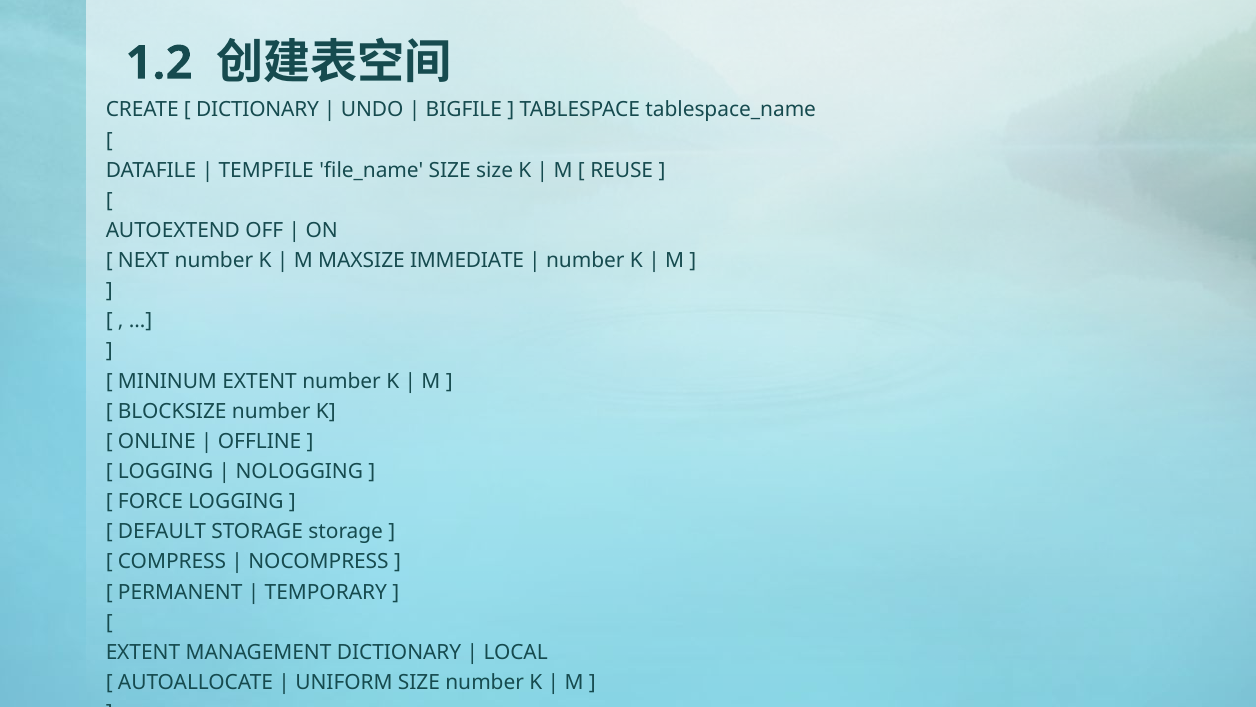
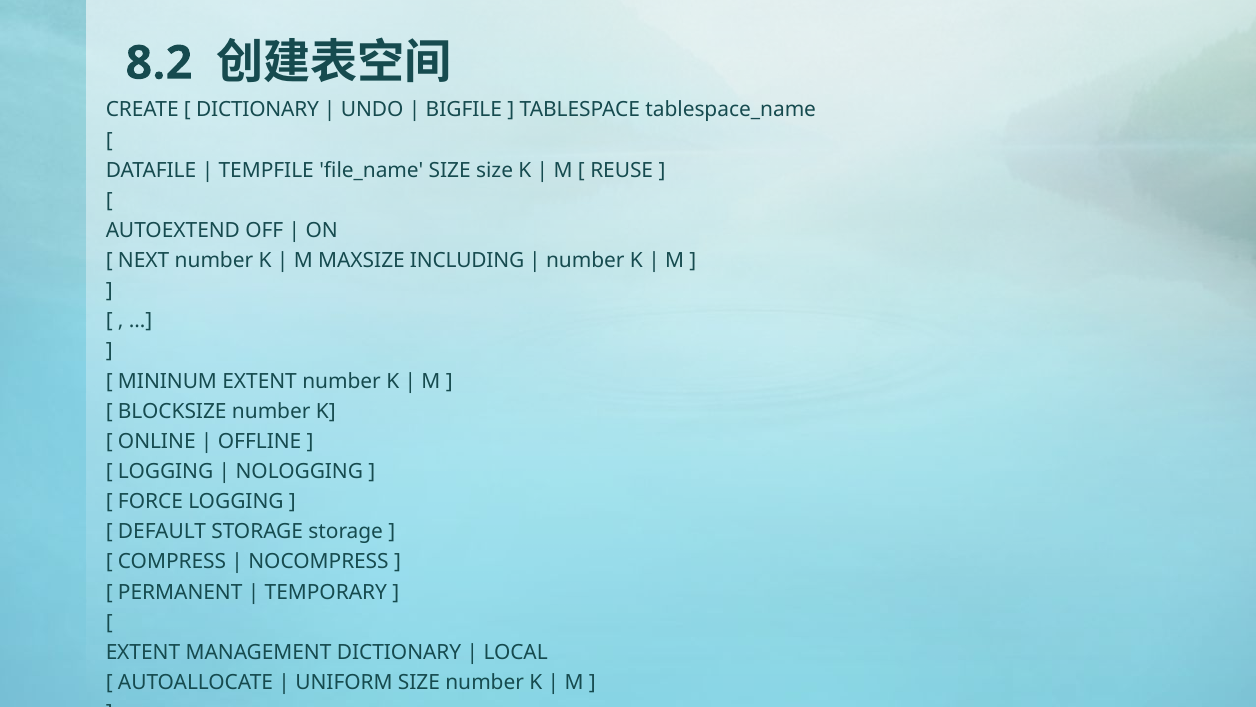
1.2: 1.2 -> 8.2 (159, 63)
IMMEDIATE: IMMEDIATE -> INCLUDING (467, 261)
